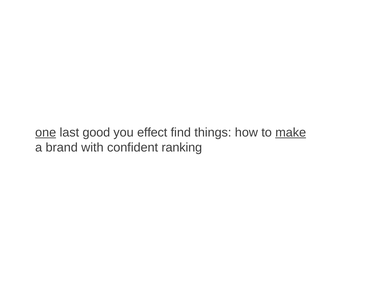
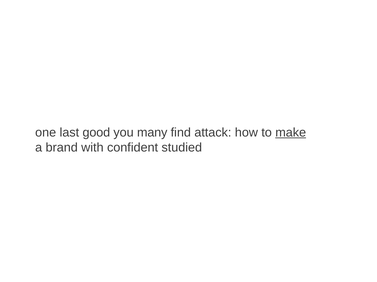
one underline: present -> none (46, 133)
effect: effect -> many (152, 133)
things: things -> attack (213, 133)
ranking: ranking -> studied (182, 148)
